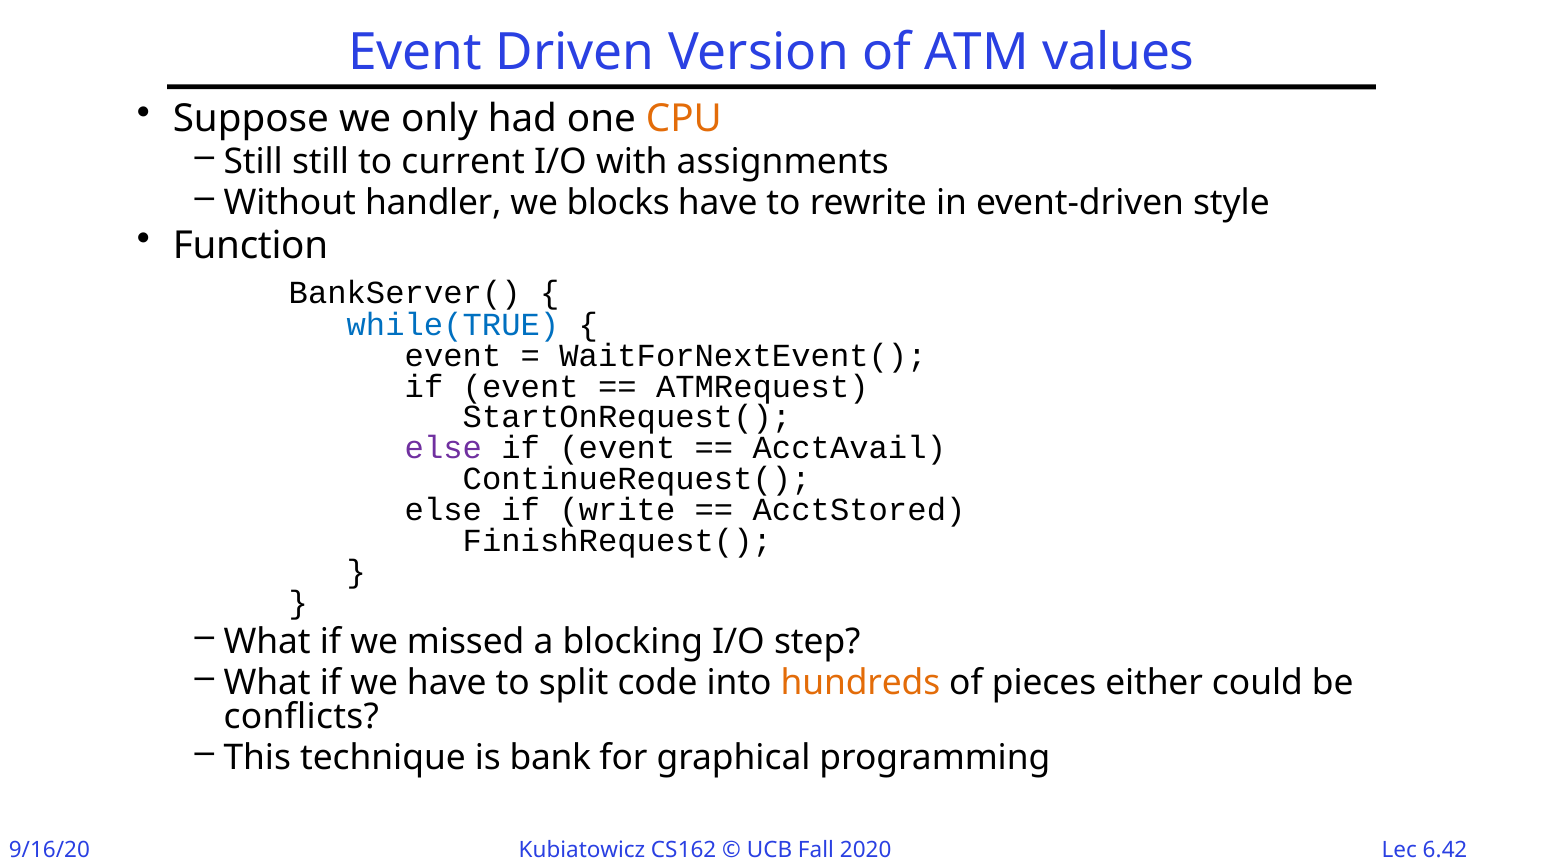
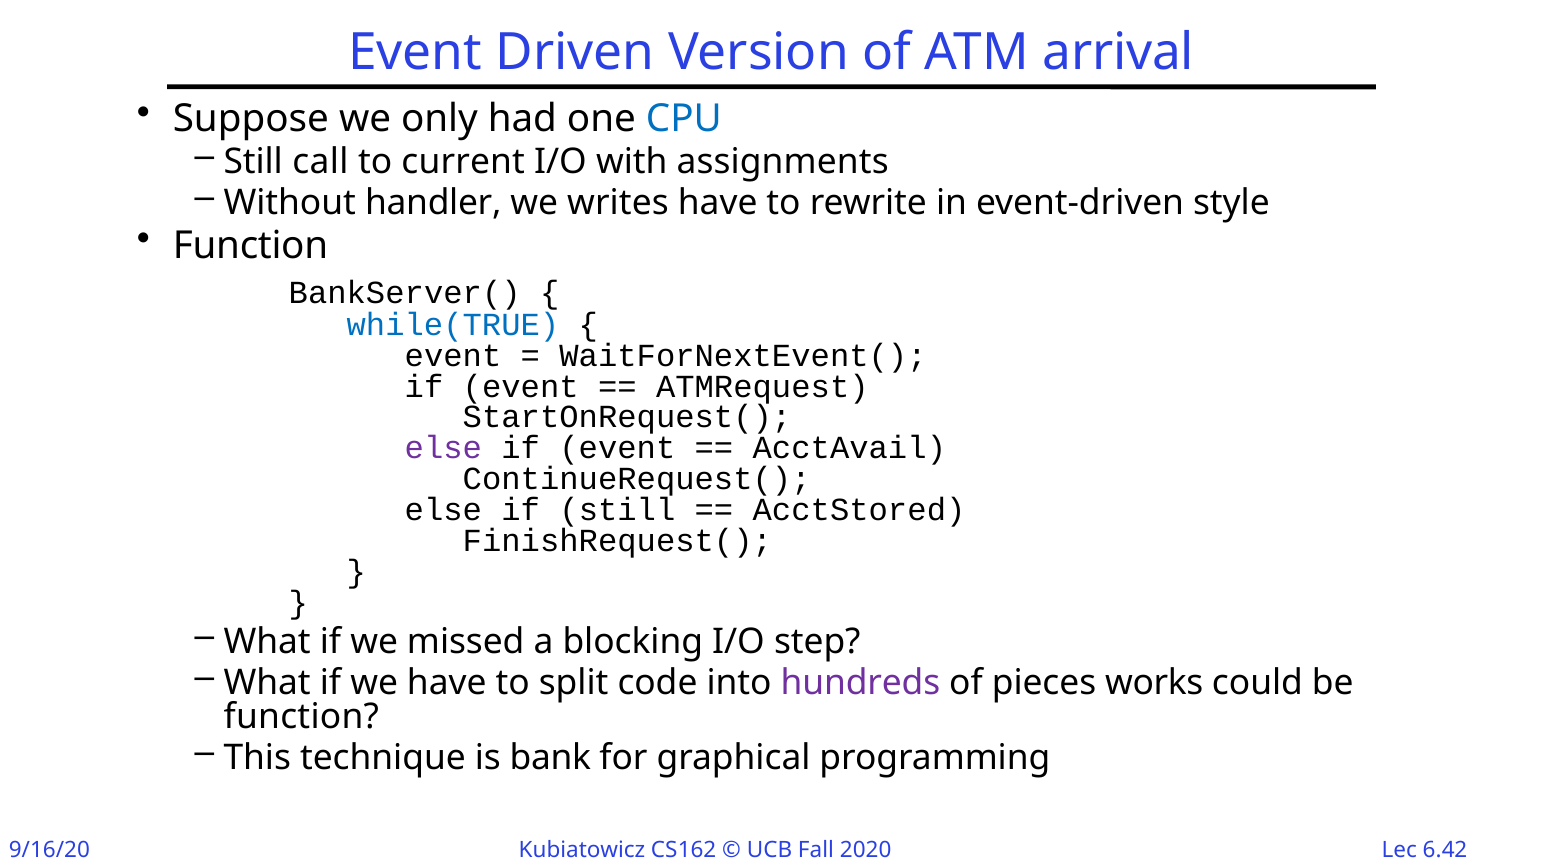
values: values -> arrival (1118, 53)
CPU colour: orange -> blue (684, 119)
Still still: still -> call (320, 162)
blocks: blocks -> writes (618, 203)
if write: write -> still (617, 510)
hundreds colour: orange -> purple (860, 683)
either: either -> works (1154, 683)
conflicts: conflicts -> function (301, 717)
